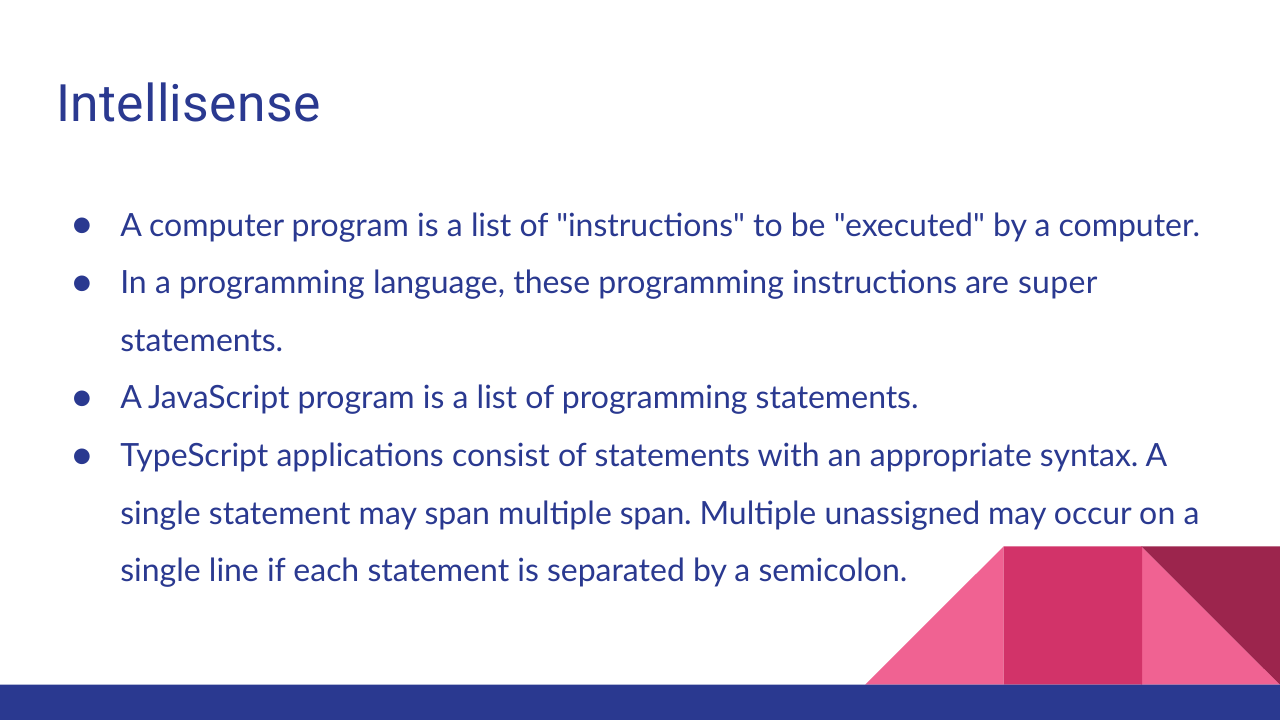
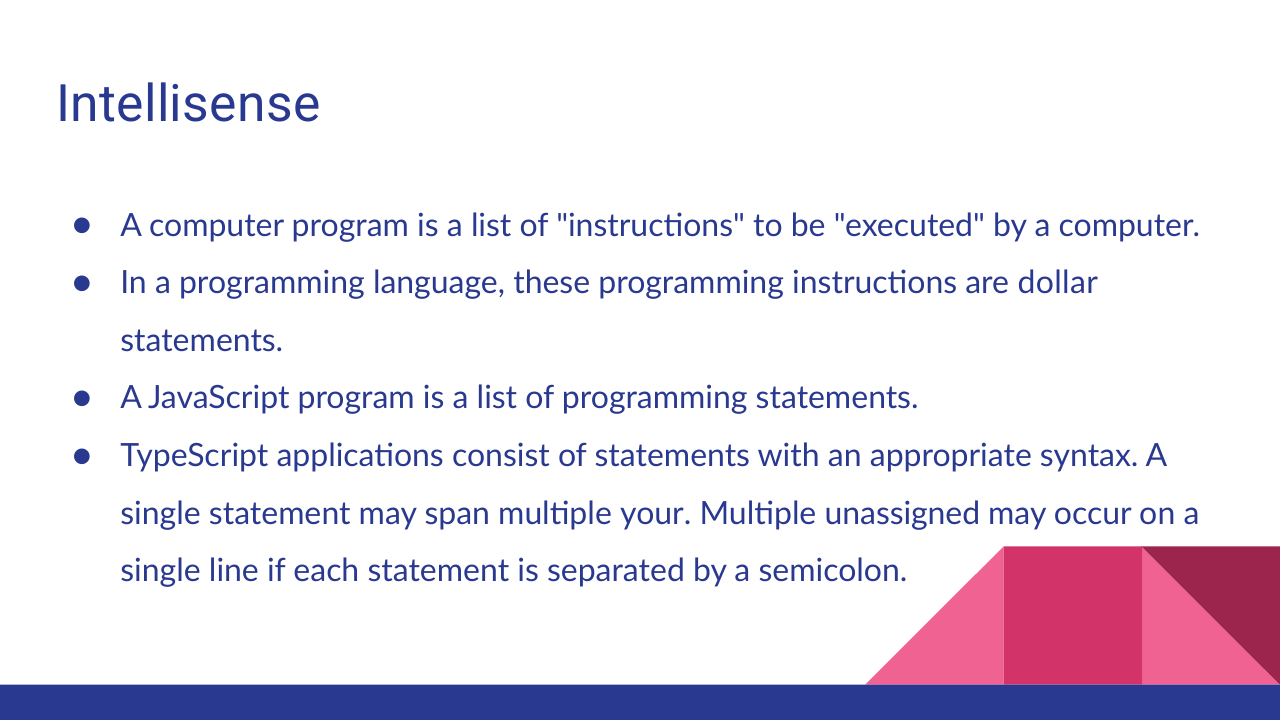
super: super -> dollar (1058, 283)
multiple span: span -> your (656, 514)
